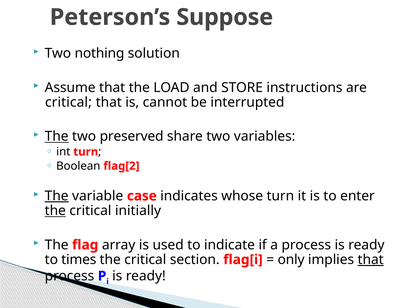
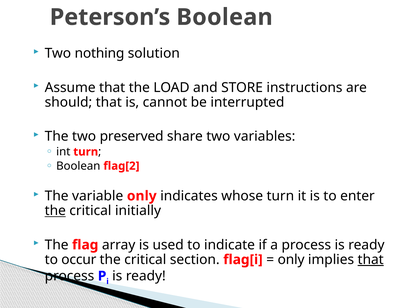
Peterson’s Suppose: Suppose -> Boolean (225, 17)
critical: critical -> should (68, 102)
The underline: present -> none (57, 137)
The underline: present -> none (57, 196)
variable case: case -> only (142, 196)
times: times -> occur (79, 260)
